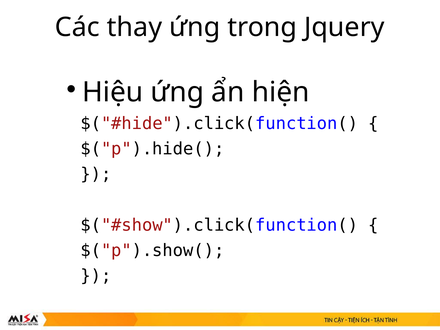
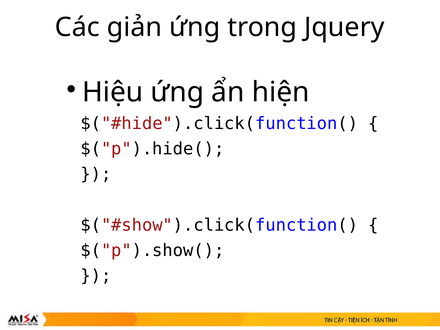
thay: thay -> giản (135, 27)
